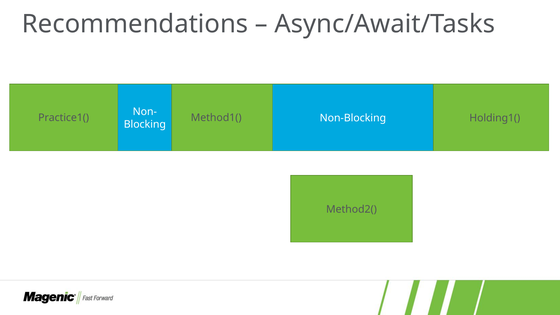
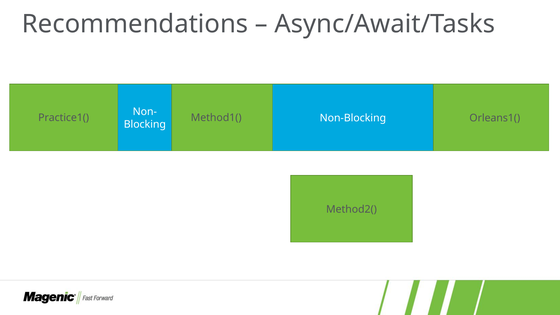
Holding1(: Holding1( -> Orleans1( (495, 118)
